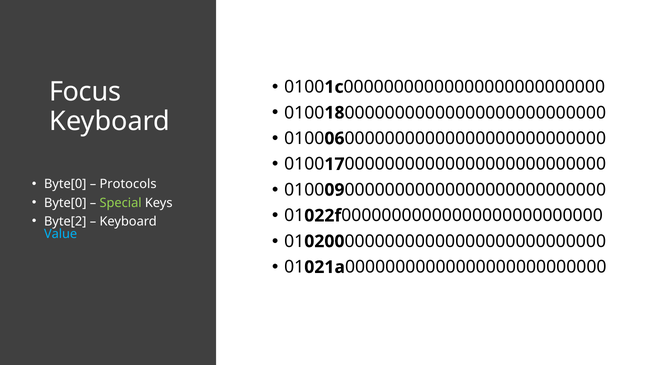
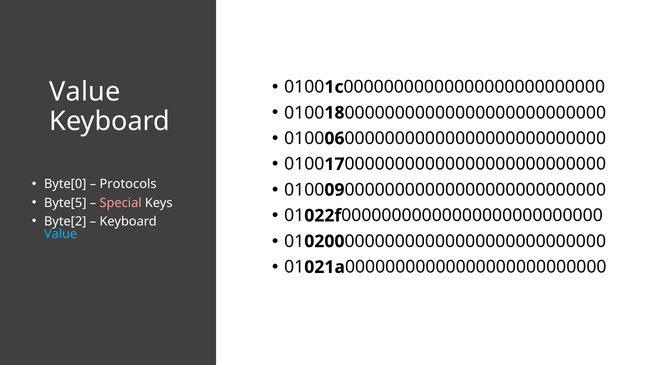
Focus: Focus -> Value (85, 92)
Byte[0: Byte[0 -> Byte[5 (65, 203)
Special colour: light green -> pink (121, 203)
